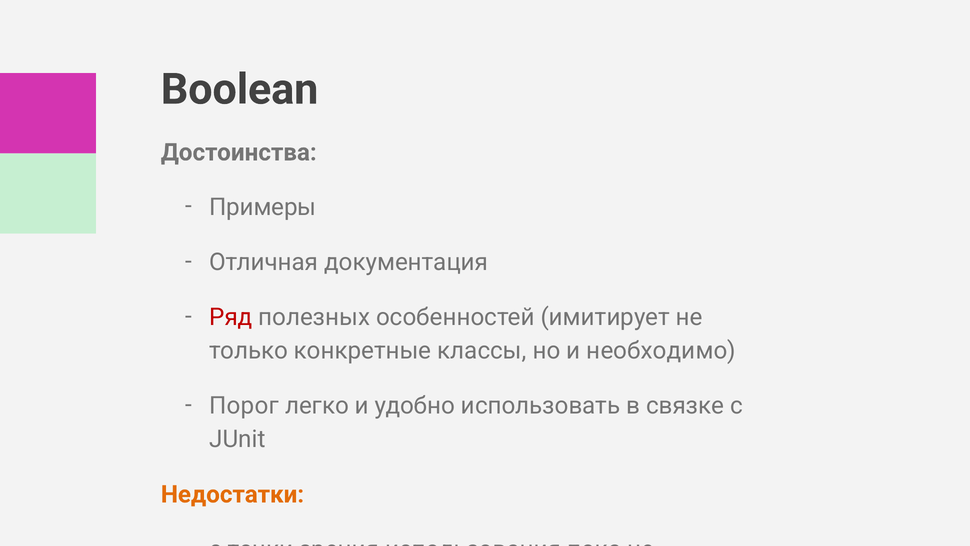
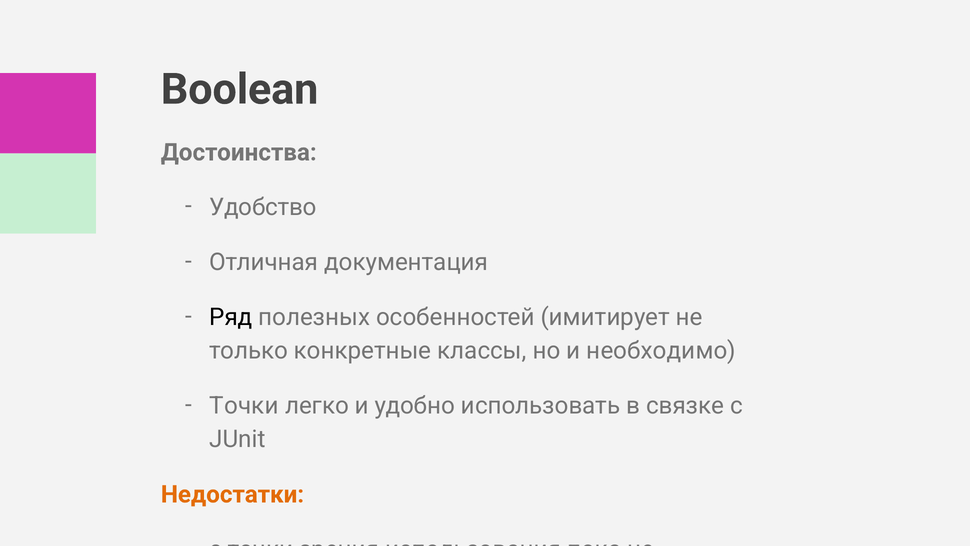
Примеры: Примеры -> Удобство (263, 207)
Ряд colour: red -> black (231, 317)
Порог: Порог -> Точки (244, 406)
